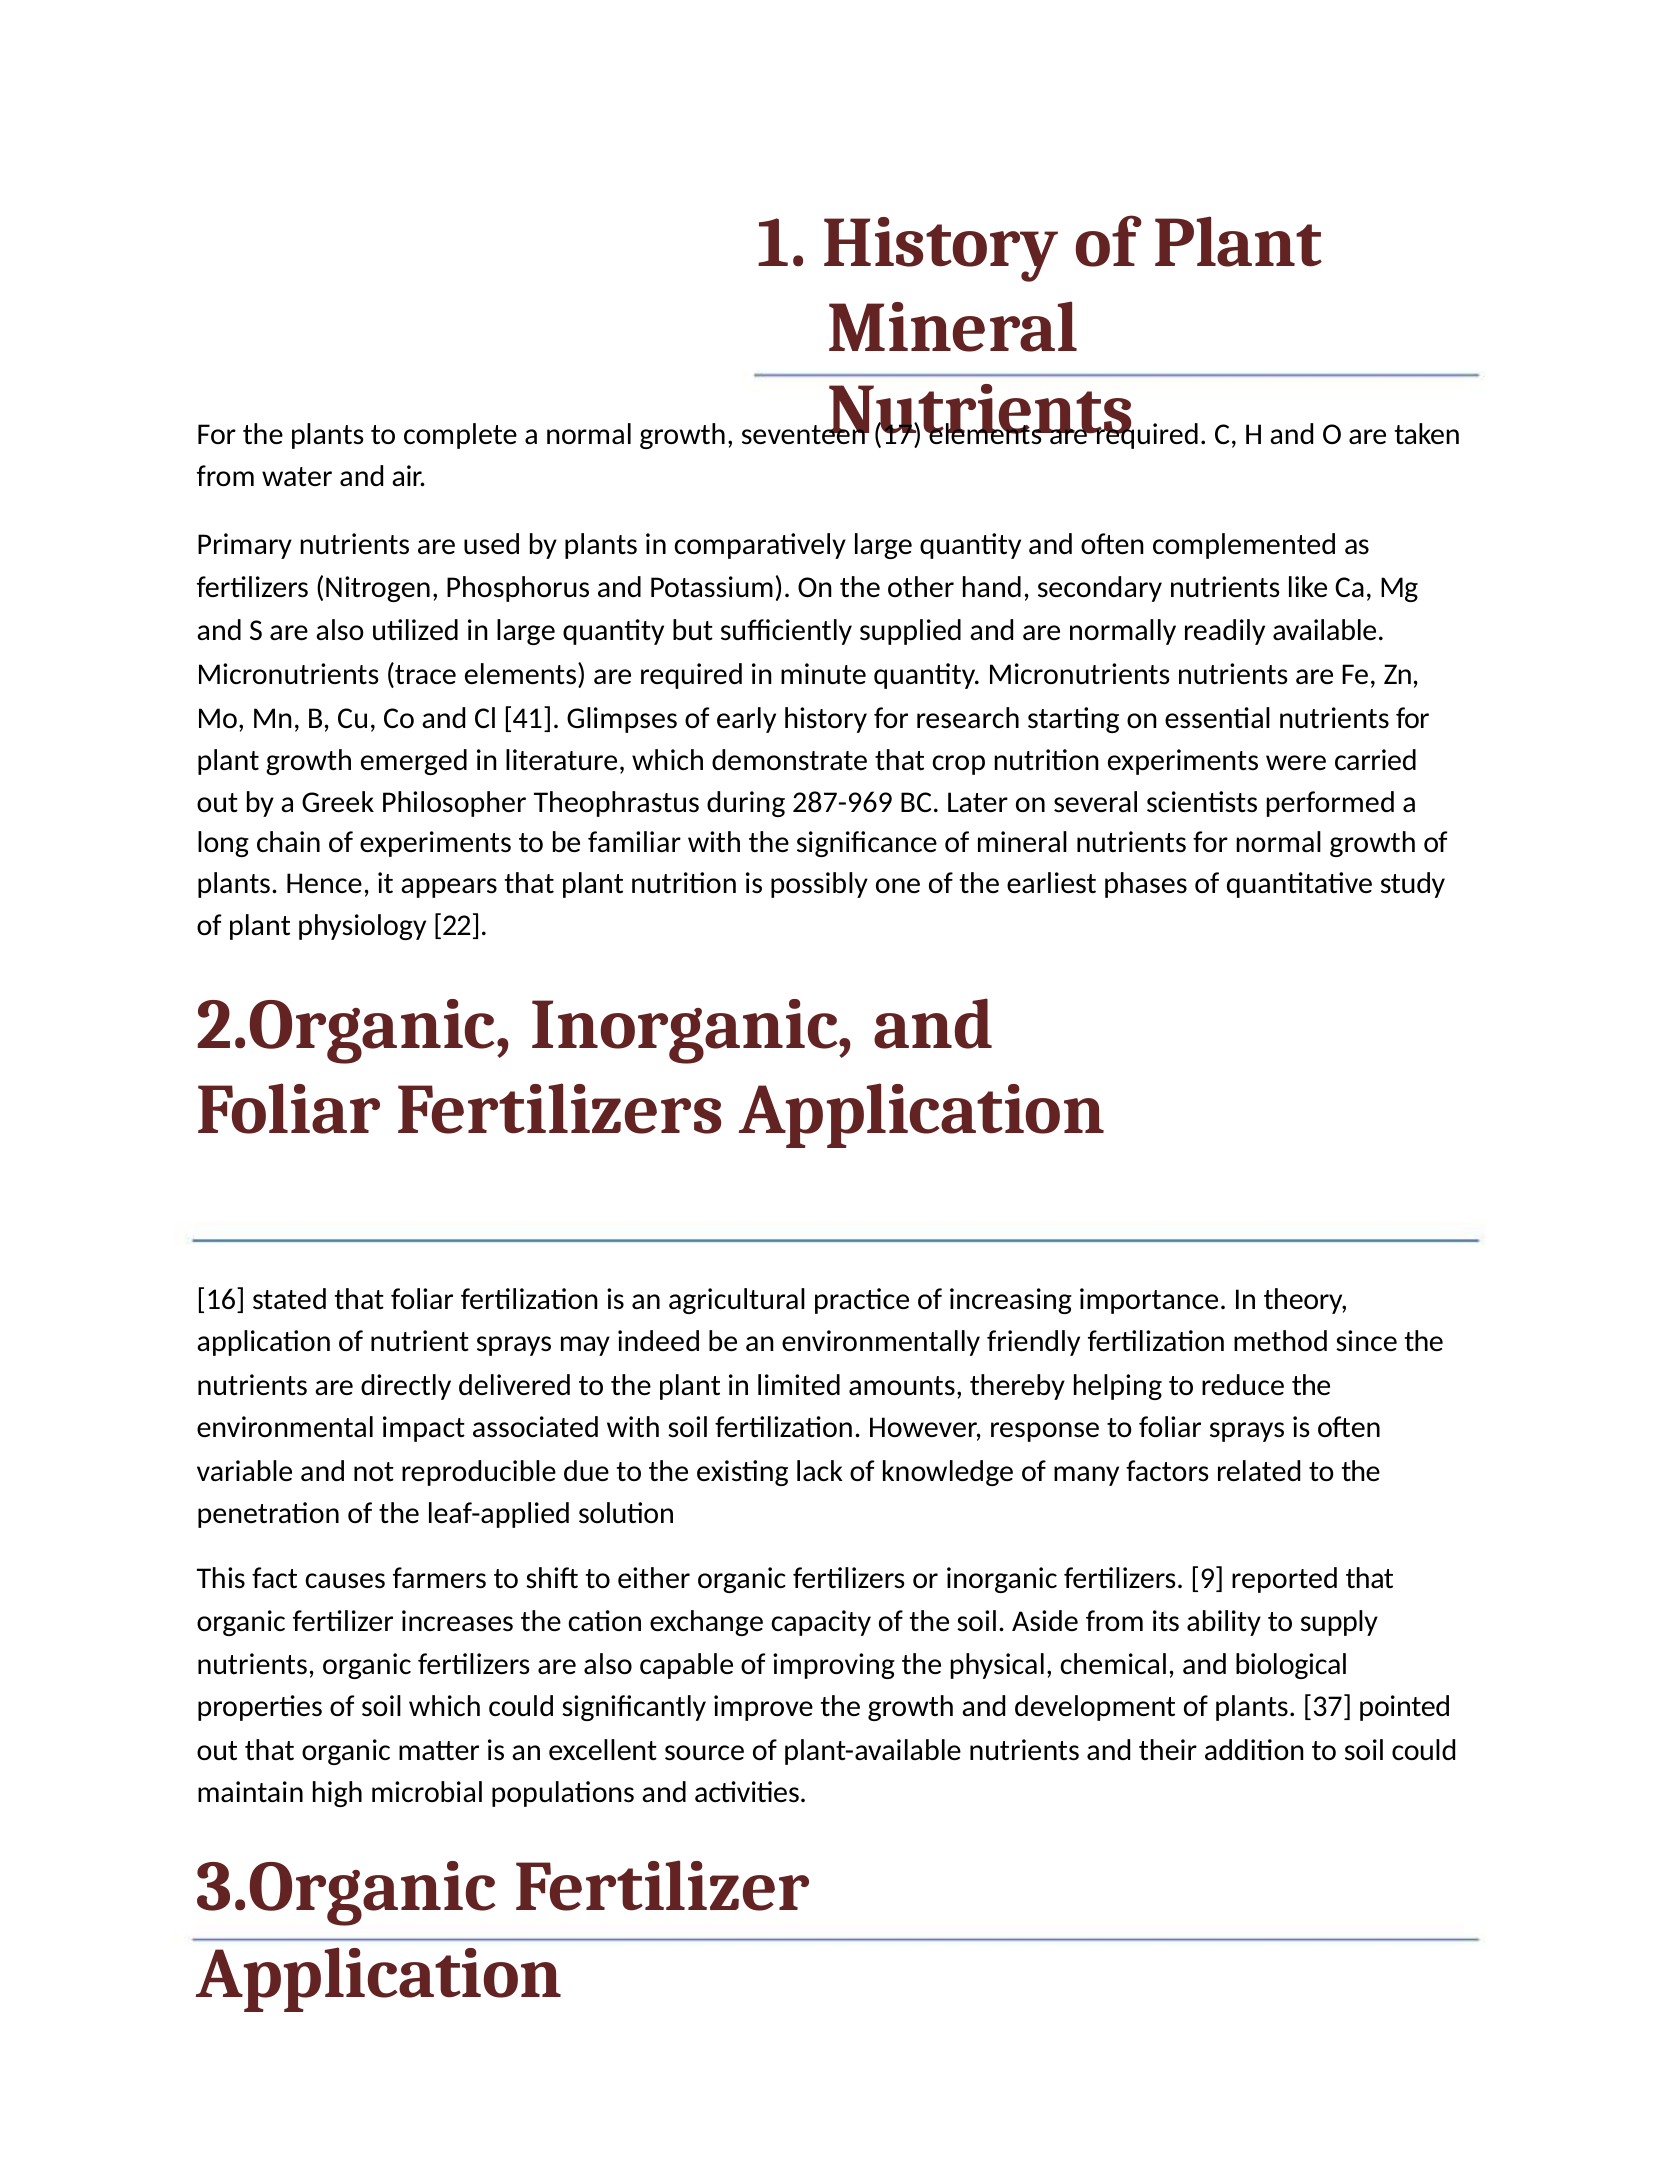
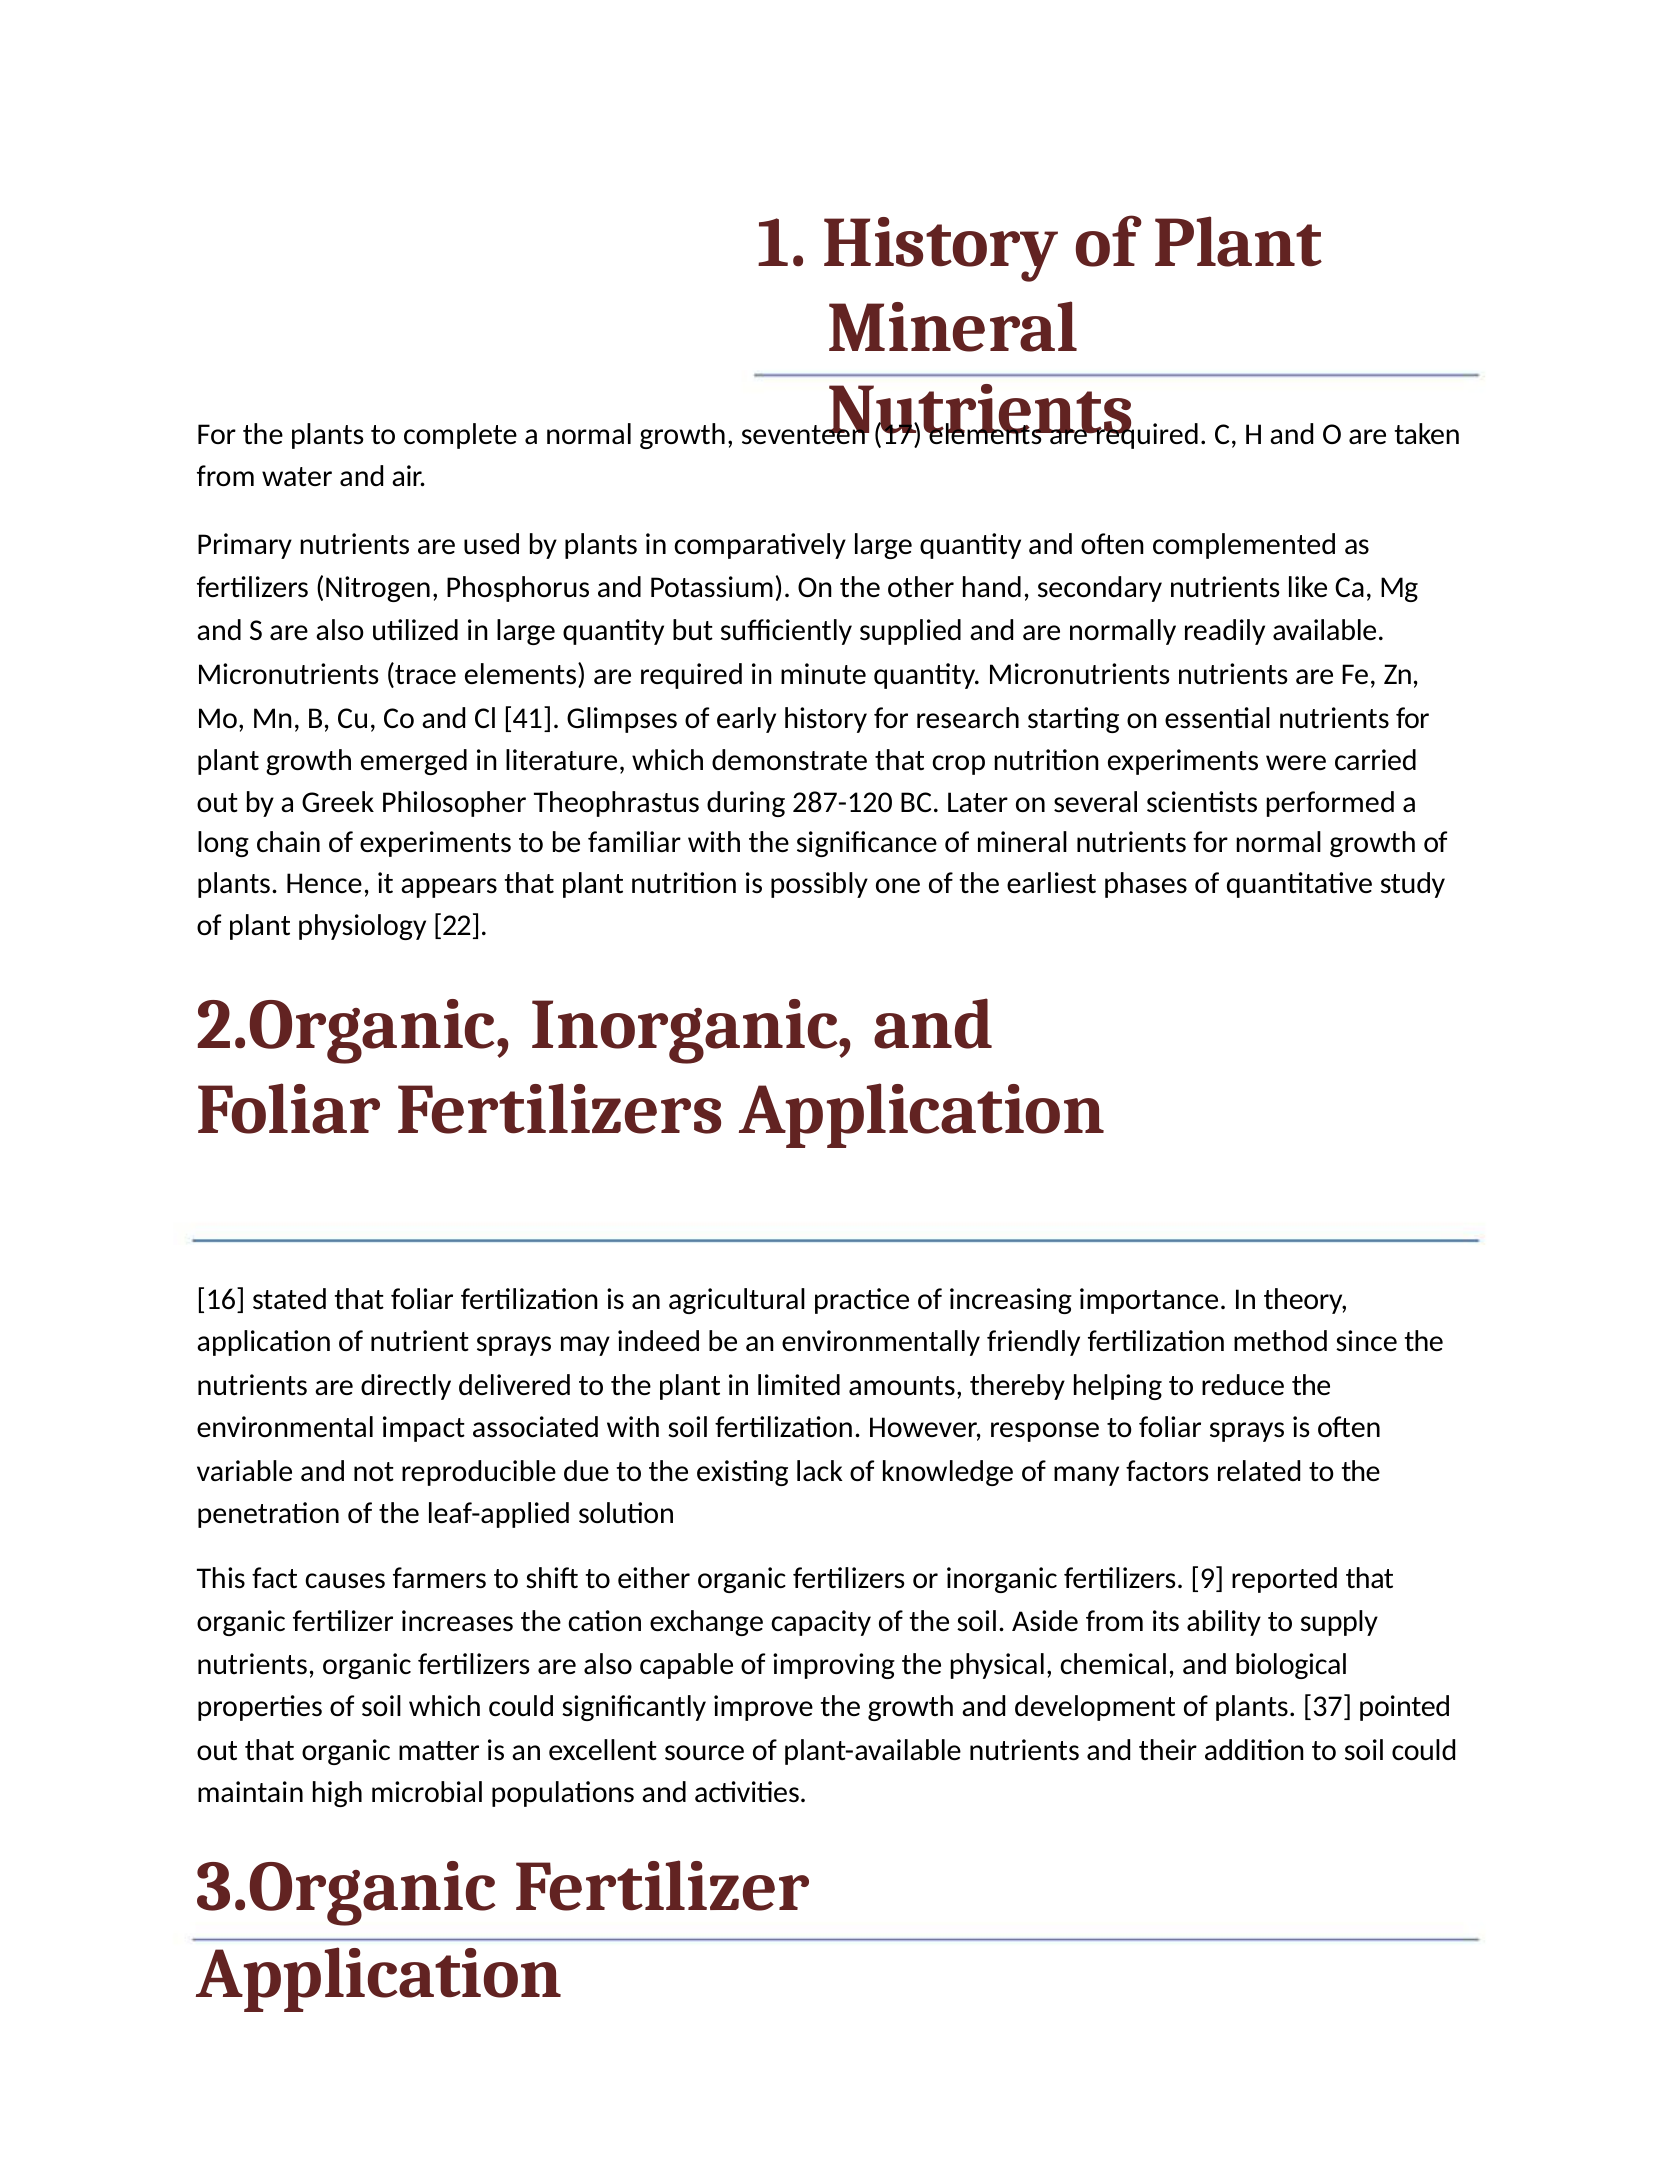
287-969: 287-969 -> 287-120 (843, 802)
